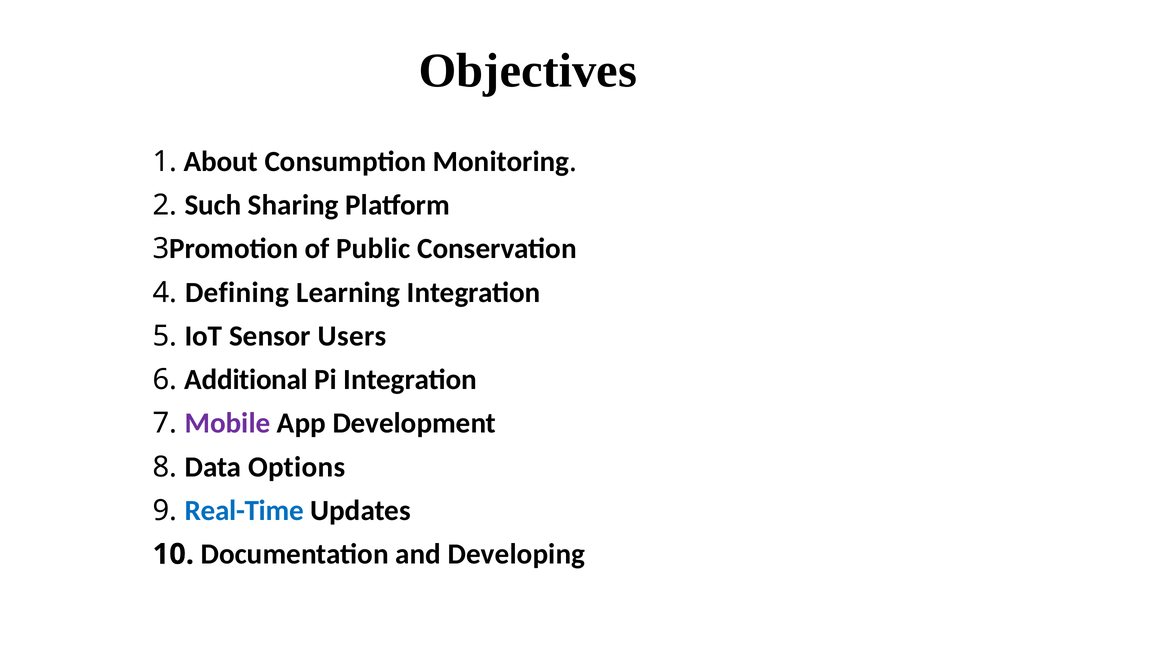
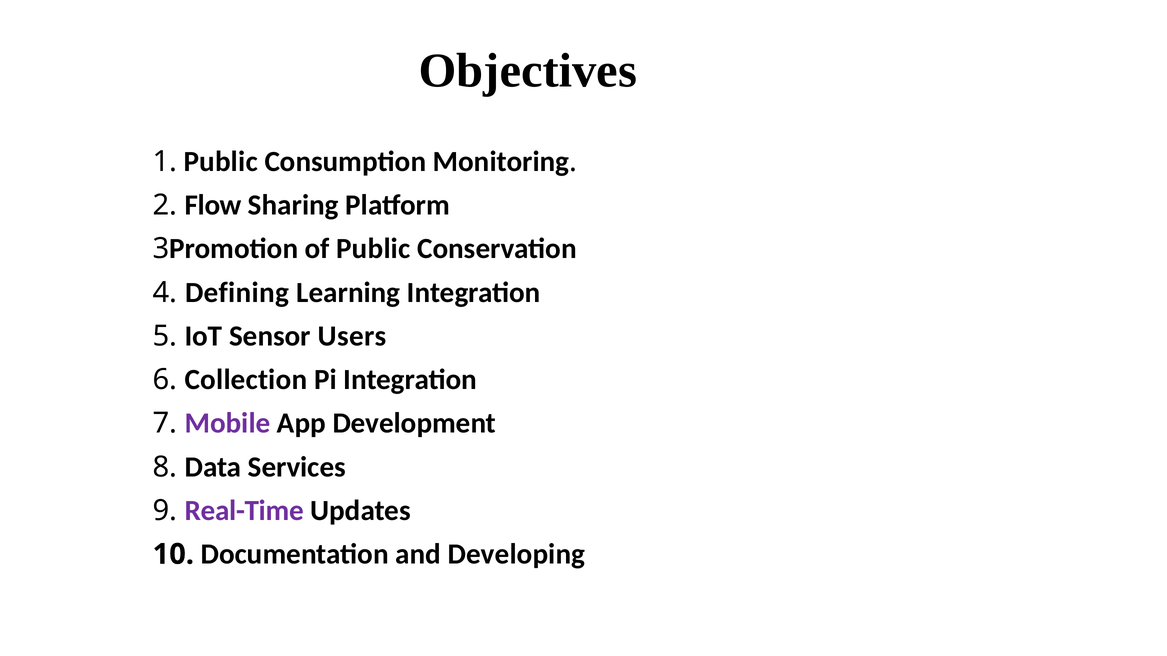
1 About: About -> Public (221, 162)
Such: Such -> Flow (213, 205)
Additional: Additional -> Collection (246, 380)
Options: Options -> Services (297, 467)
Real-Time colour: blue -> purple (244, 511)
